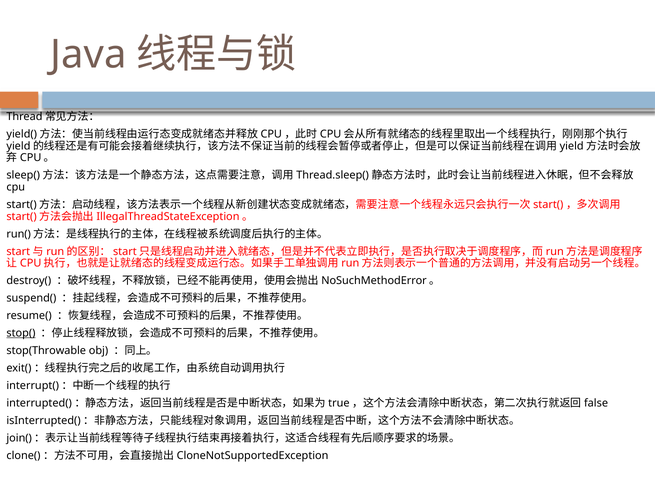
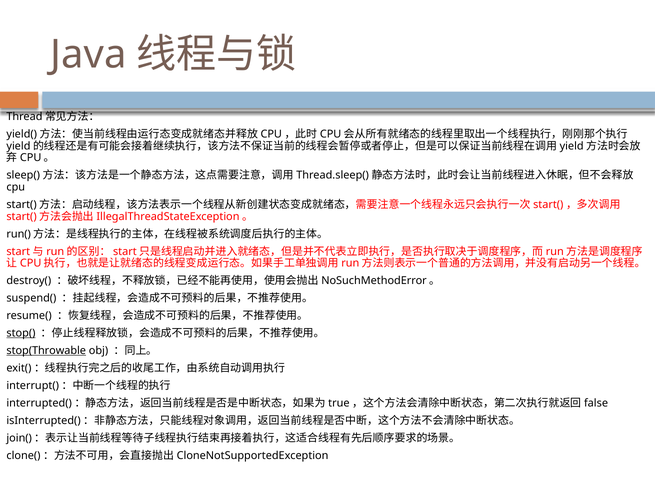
stop(Throwable underline: none -> present (46, 351)
